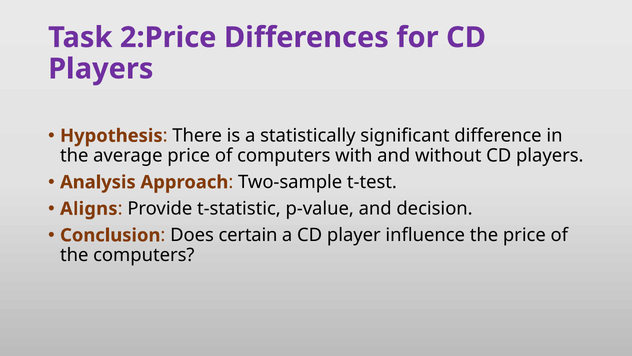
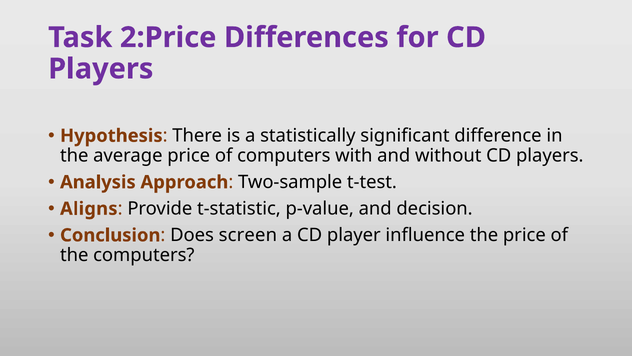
certain: certain -> screen (248, 235)
